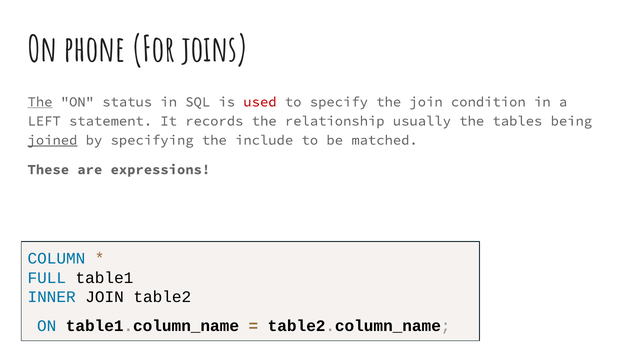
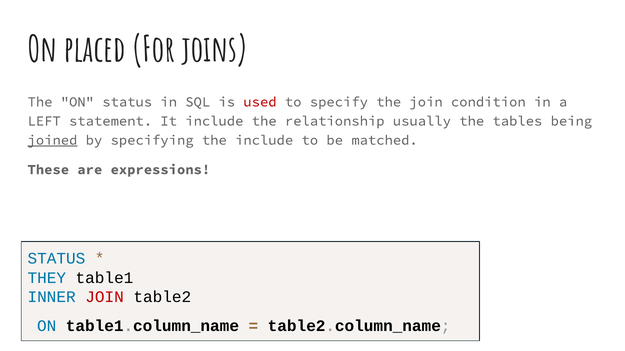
phone: phone -> placed (95, 50)
The underline: present -> none (40, 102)
It records: records -> include (214, 121)
COLUMN: COLUMN -> STATUS (56, 259)
FULL: FULL -> THEY (47, 278)
JOIN colour: black -> red (105, 298)
